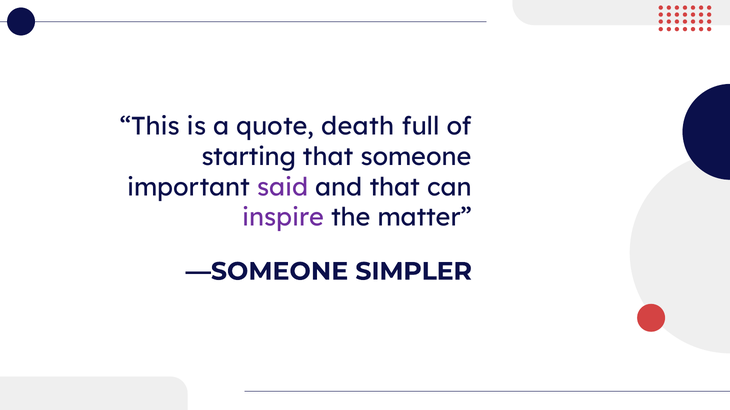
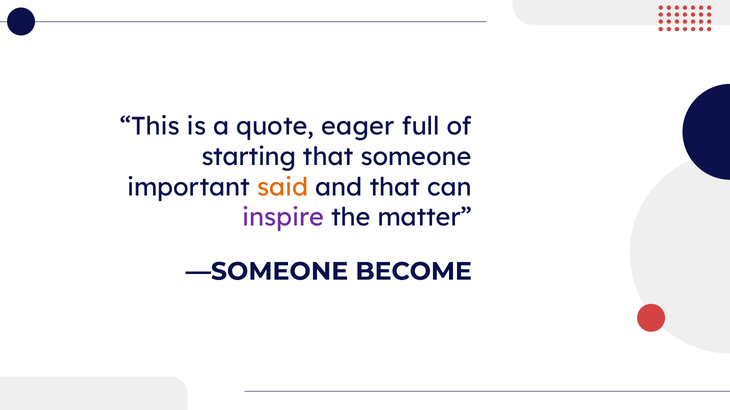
death: death -> eager (358, 127)
said colour: purple -> orange (283, 188)
SIMPLER: SIMPLER -> BECOME (414, 272)
